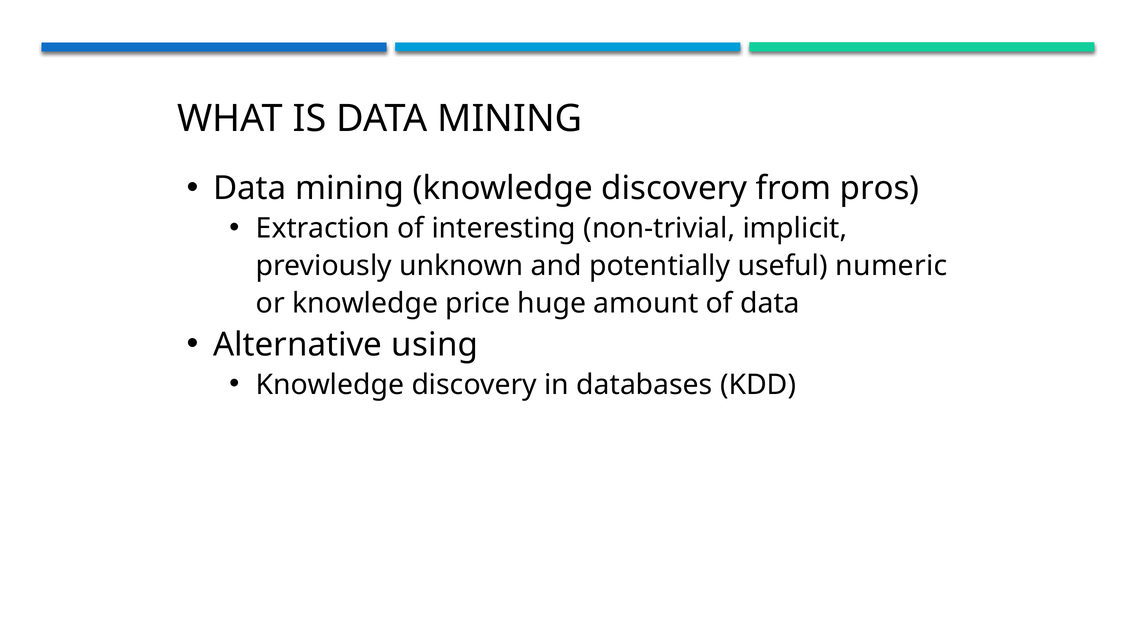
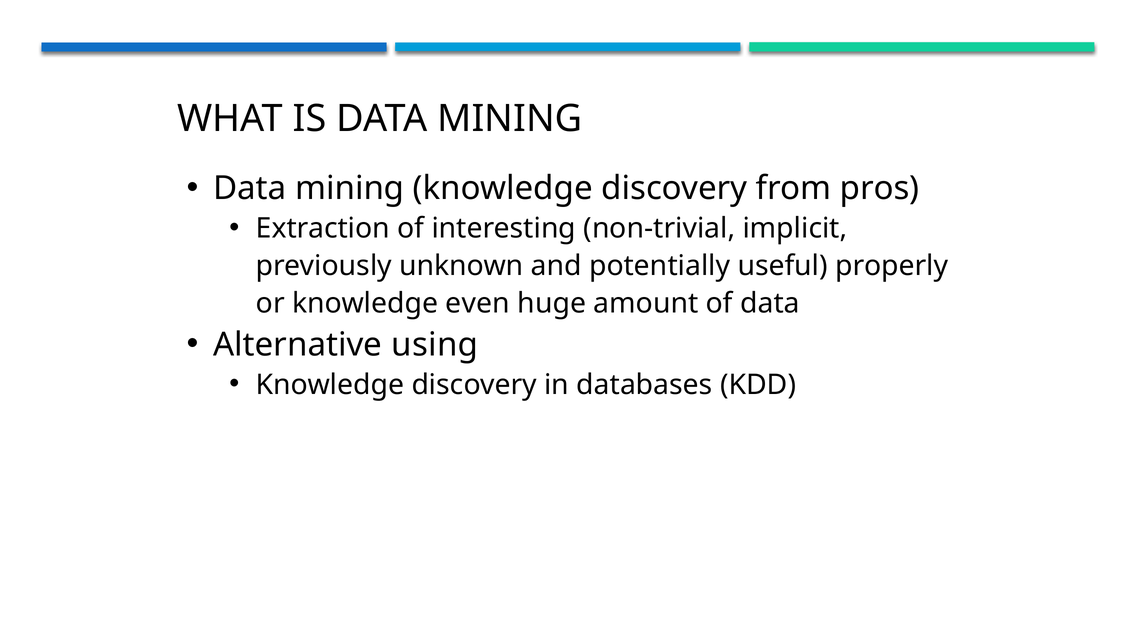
numeric: numeric -> properly (892, 266)
price: price -> even (478, 303)
